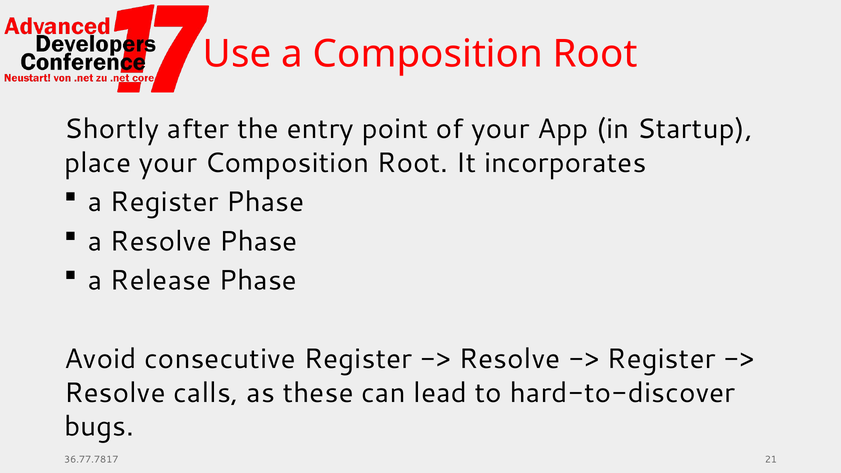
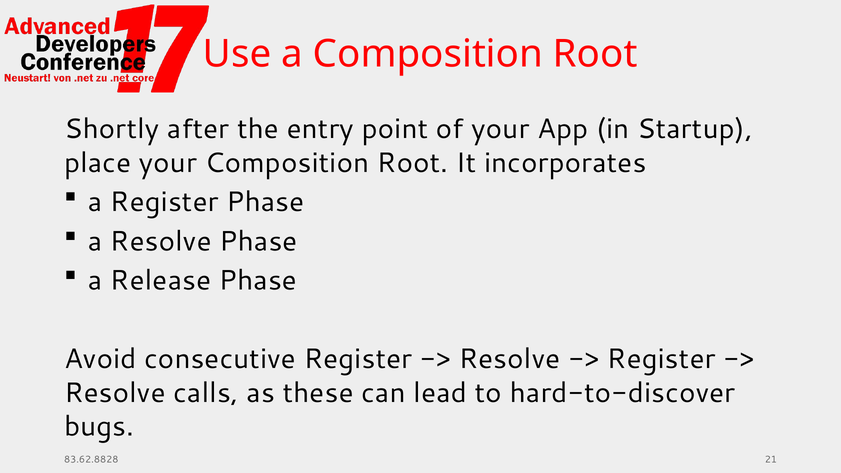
36.77.7817: 36.77.7817 -> 83.62.8828 (91, 460)
